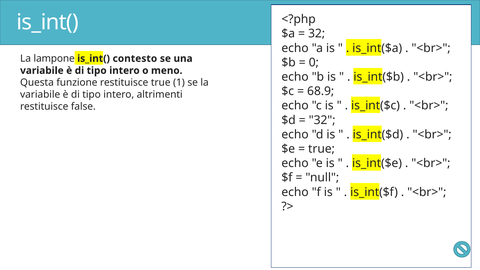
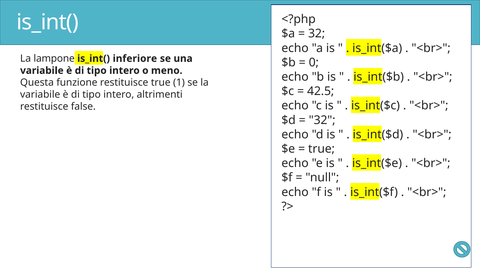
contesto: contesto -> inferiore (135, 59)
68.9: 68.9 -> 42.5 (321, 91)
